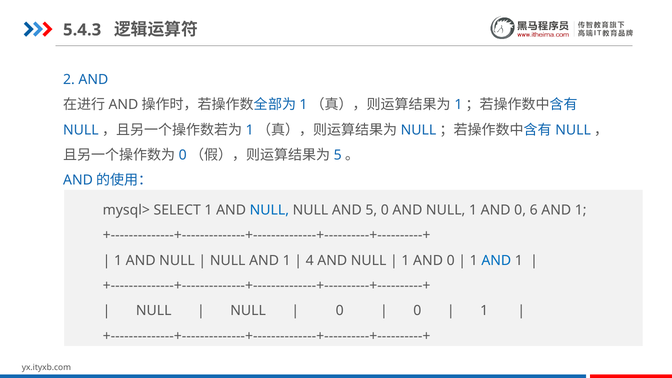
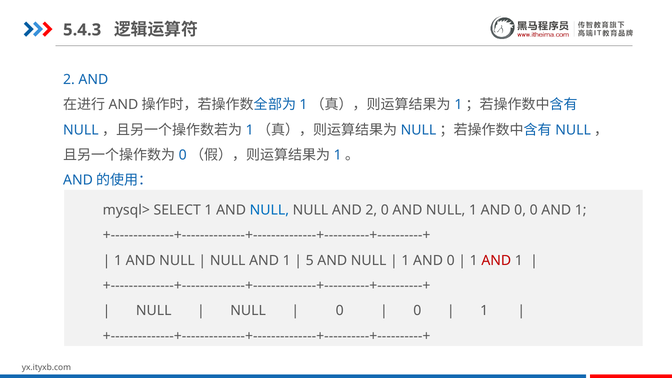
5: 5 -> 1 (338, 155)
AND 5: 5 -> 2 (371, 210)
0 6: 6 -> 0 (534, 210)
4: 4 -> 5 (310, 261)
AND colour: blue -> red (496, 261)
